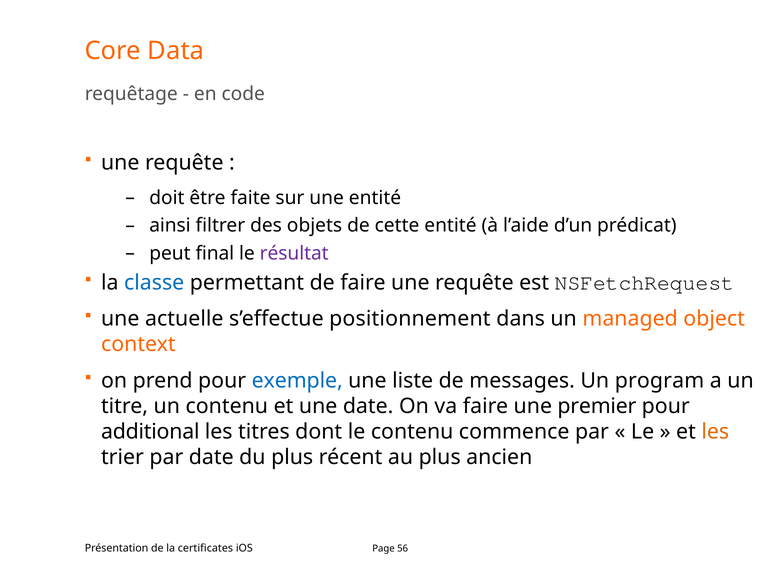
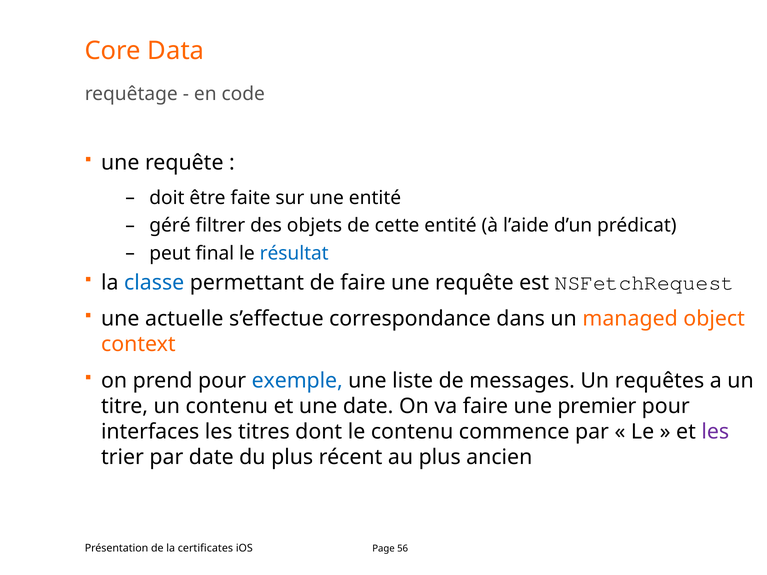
ainsi: ainsi -> géré (170, 226)
résultat colour: purple -> blue (294, 253)
positionnement: positionnement -> correspondance (410, 319)
program: program -> requêtes (660, 381)
additional: additional -> interfaces (150, 432)
les colour: orange -> purple (715, 432)
